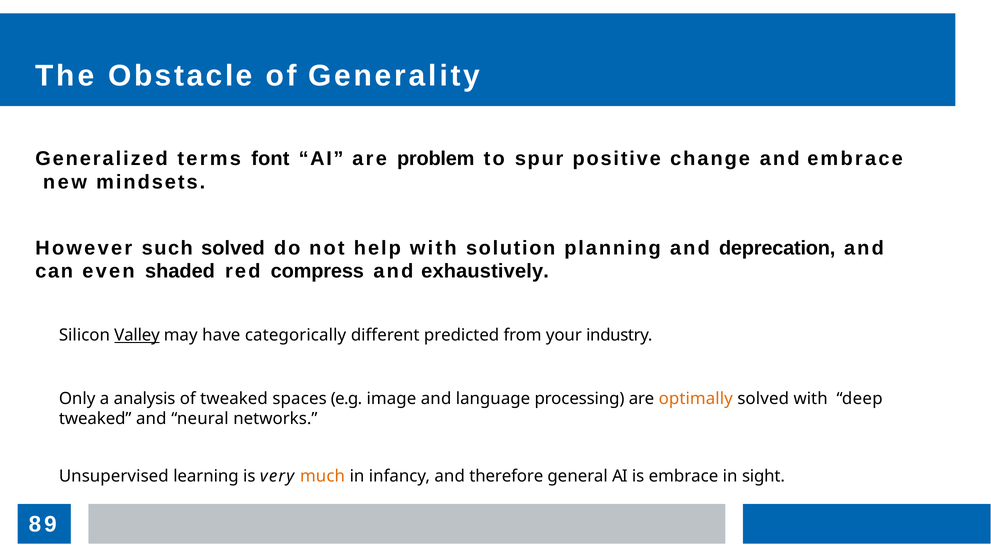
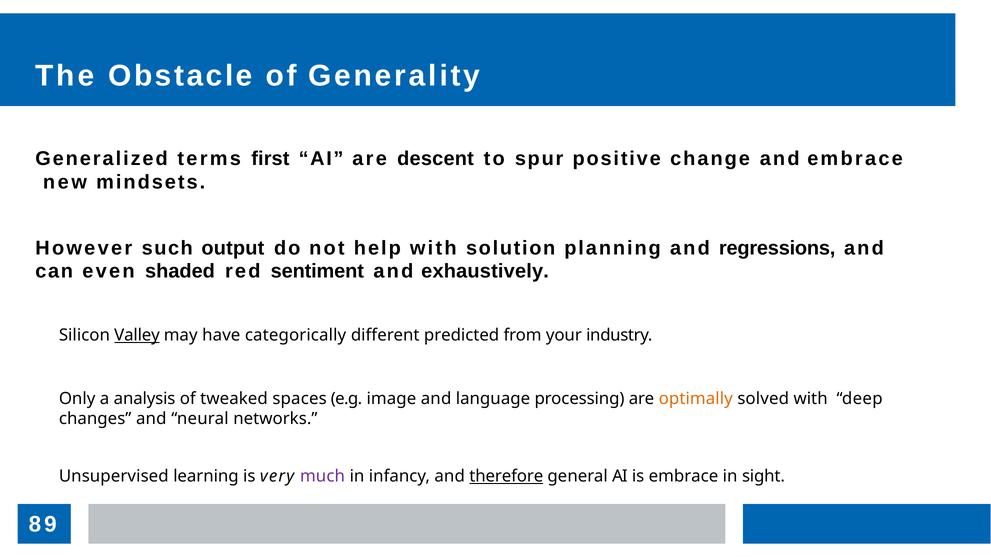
font: font -> first (270, 159)
problem: problem -> descent (436, 159)
such solved: solved -> output (233, 248)
deprecation: deprecation -> regressions (777, 248)
compress: compress -> sentiment (317, 272)
tweaked: tweaked -> changes (95, 419)
much colour: orange -> purple (323, 477)
therefore underline: none -> present (506, 477)
